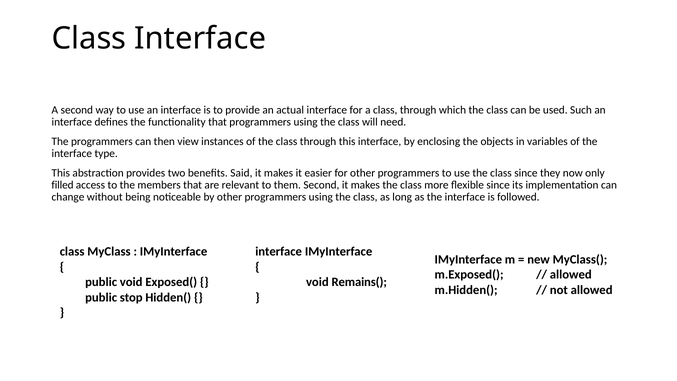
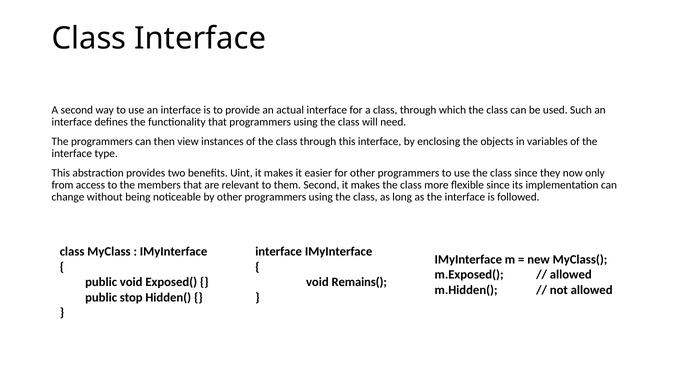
Said: Said -> Uint (241, 173)
filled: filled -> from (62, 185)
